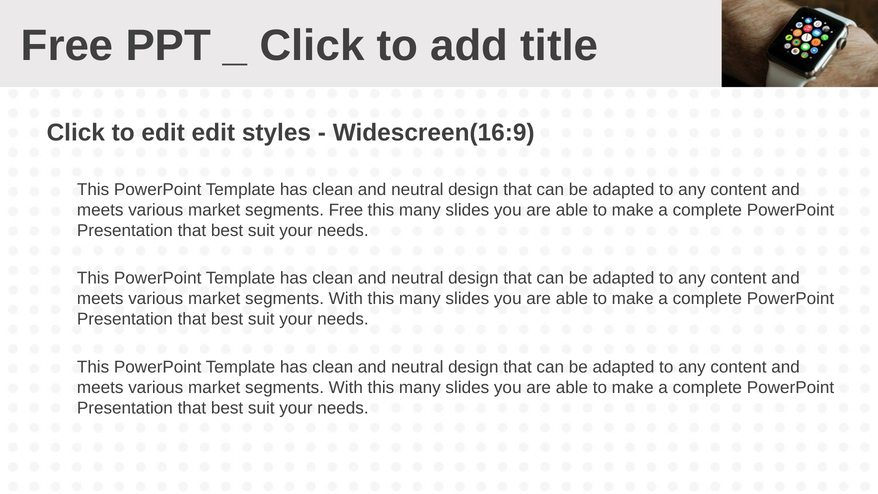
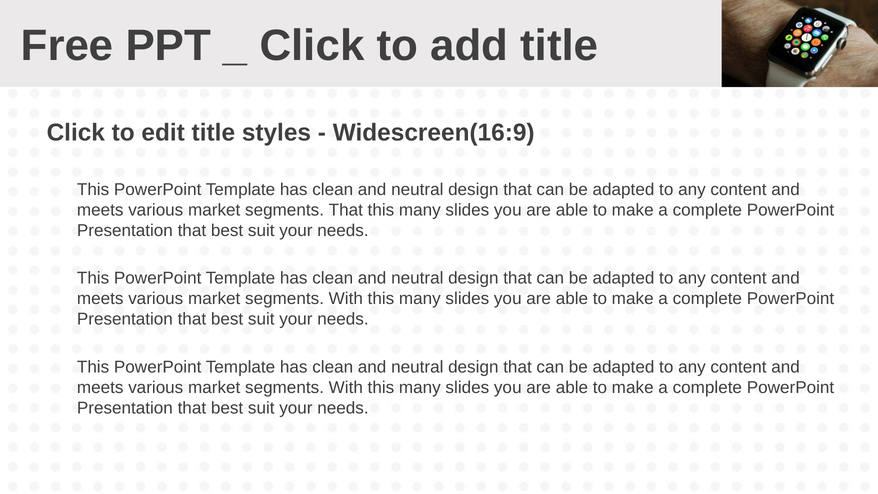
edit edit: edit -> title (213, 132)
segments Free: Free -> That (346, 210)
